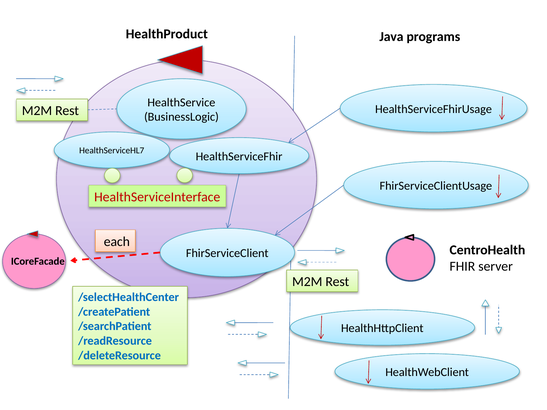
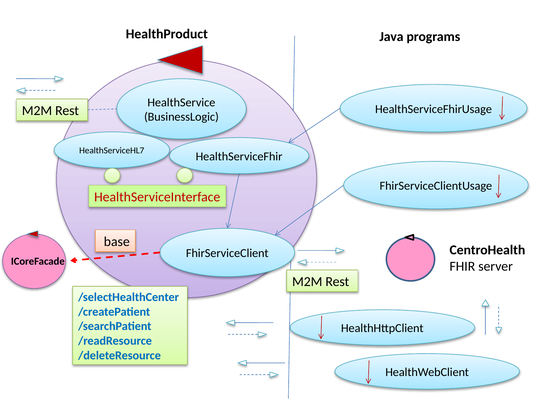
each: each -> base (117, 242)
